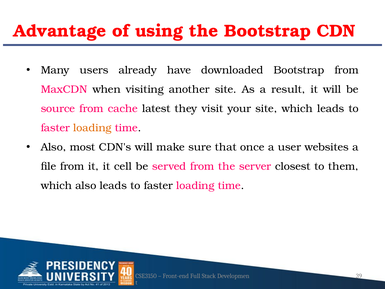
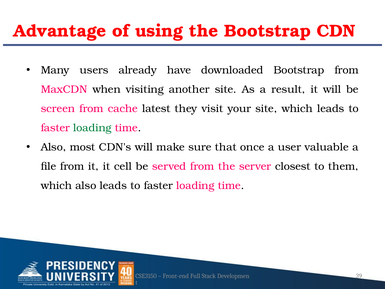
source: source -> screen (58, 109)
loading colour: orange -> green (92, 128)
websites: websites -> valuable (327, 147)
